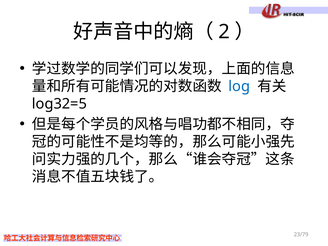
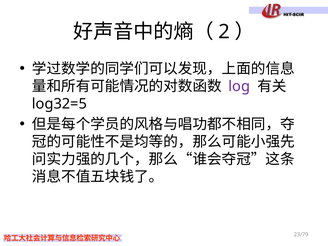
log colour: blue -> purple (239, 86)
